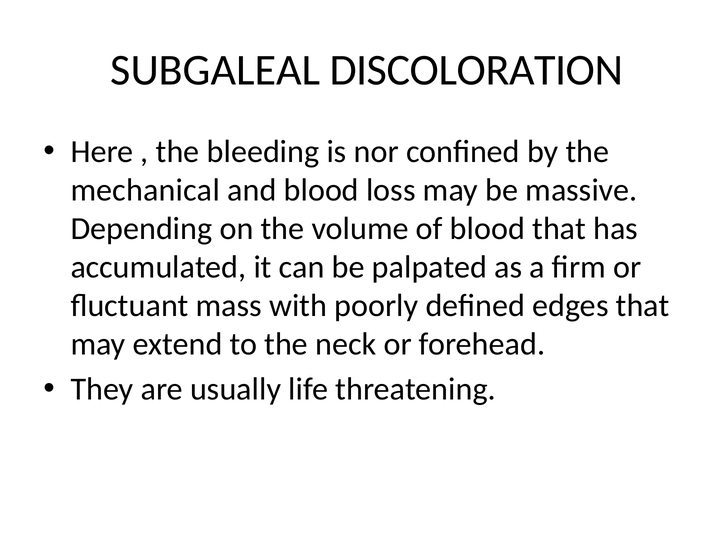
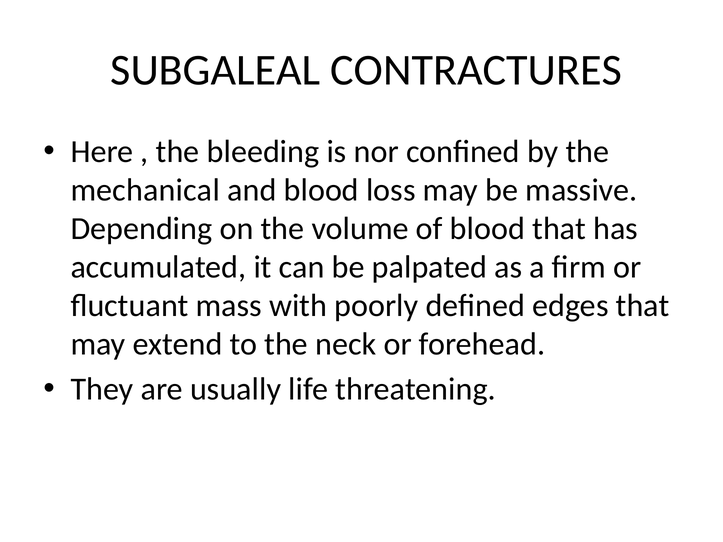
DISCOLORATION: DISCOLORATION -> CONTRACTURES (476, 70)
